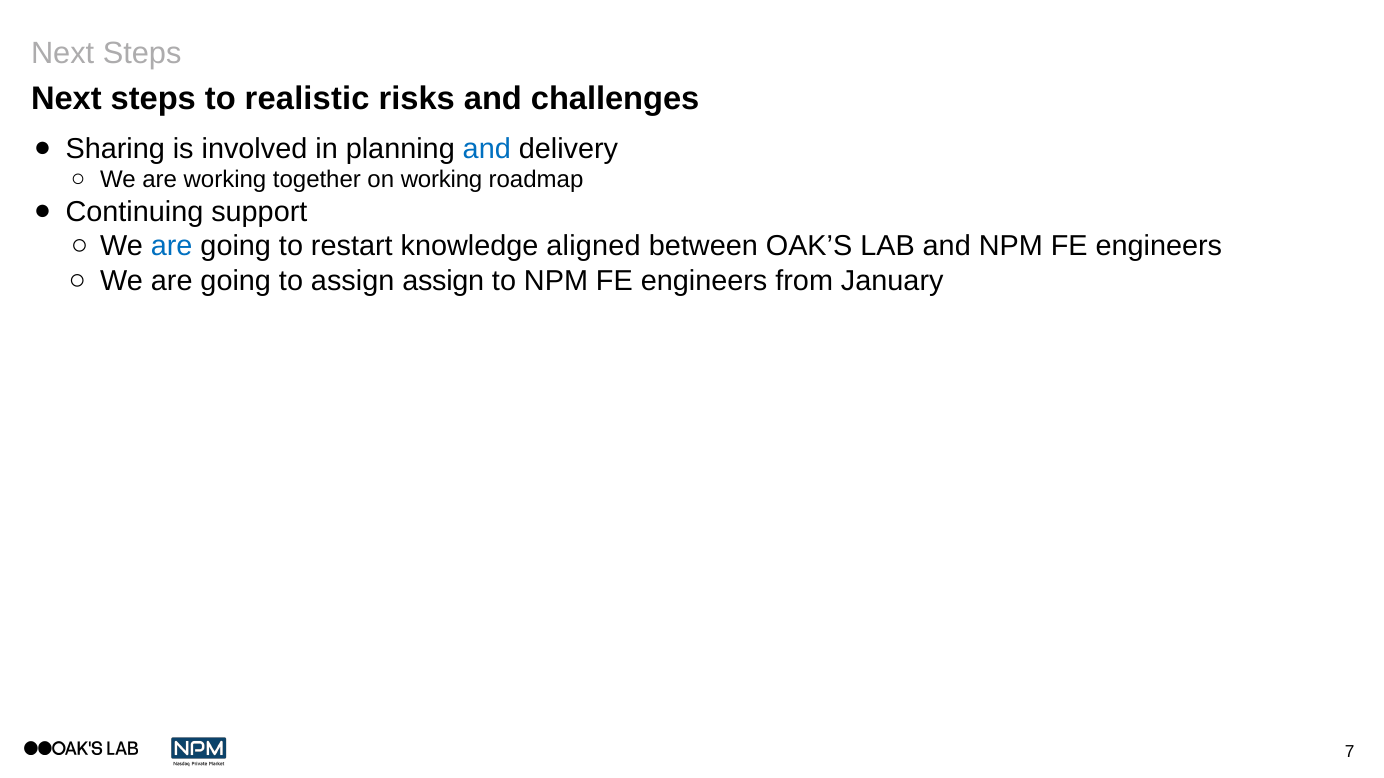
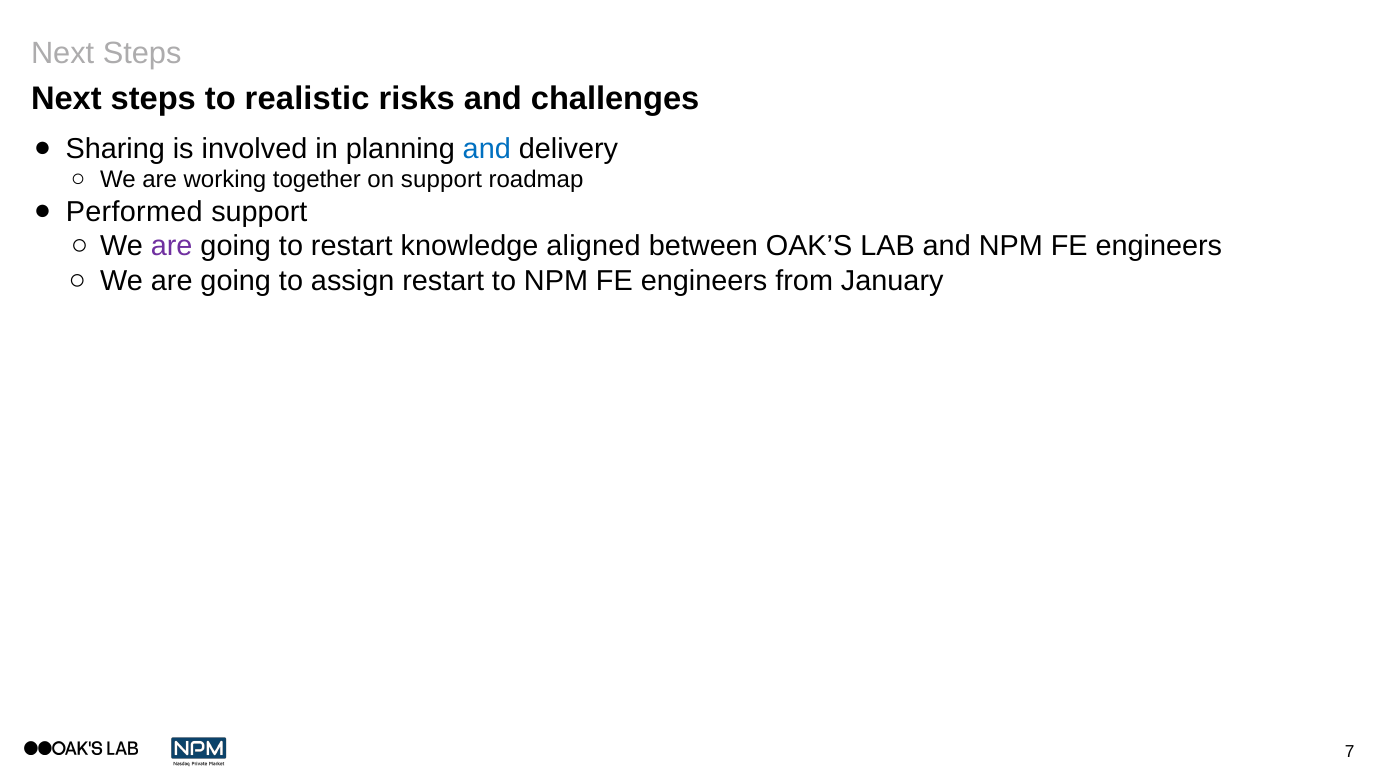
on working: working -> support (441, 180)
Continuing: Continuing -> Performed (134, 212)
are colour: blue -> purple (172, 247)
assign assign: assign -> restart (443, 281)
